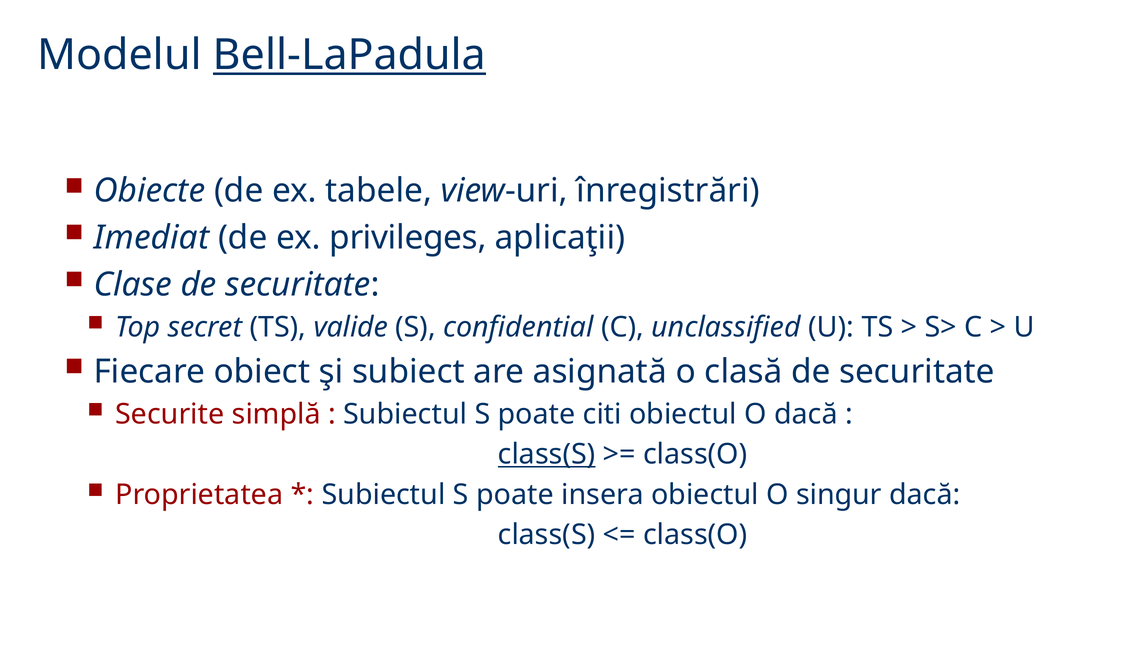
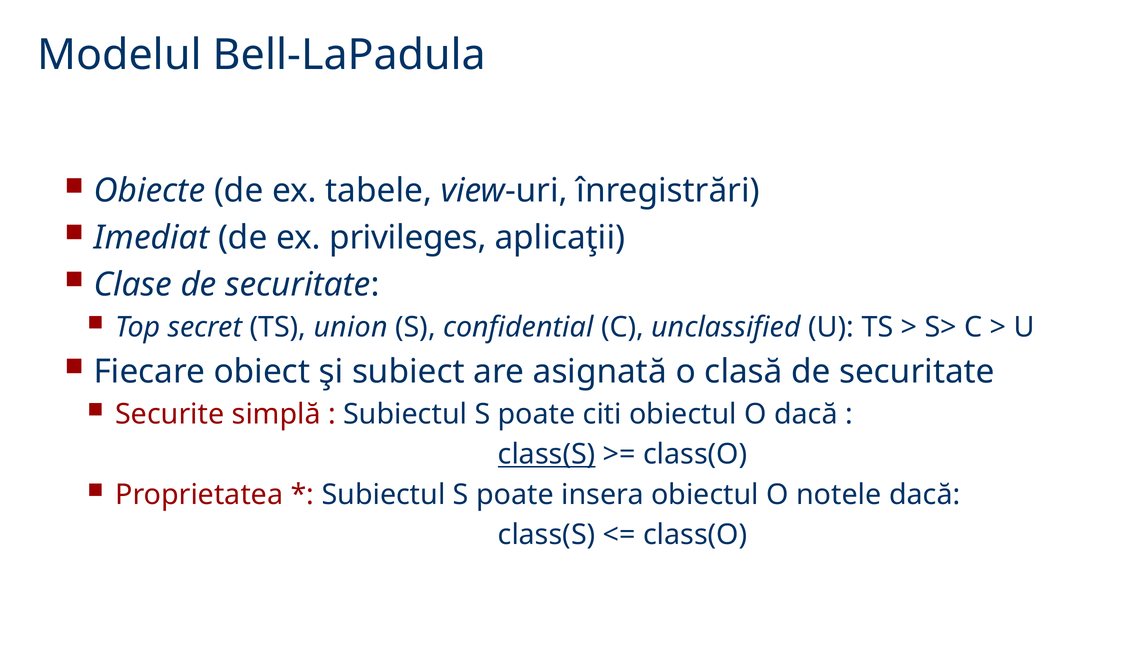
Bell-LaPadula underline: present -> none (349, 55)
valide: valide -> union (351, 327)
singur: singur -> notele (839, 495)
